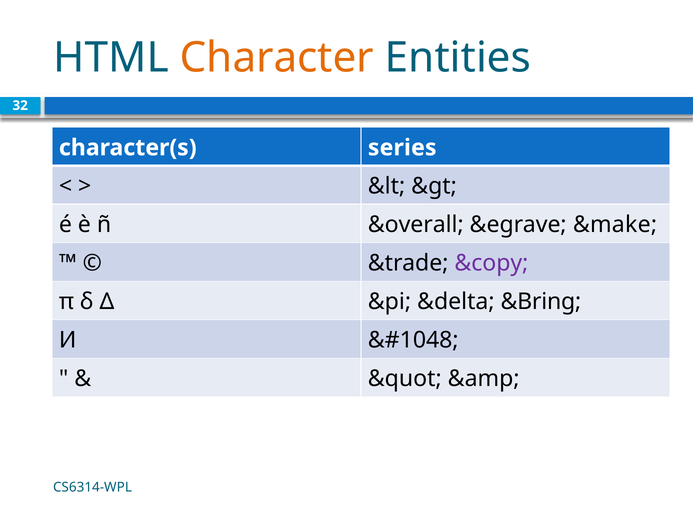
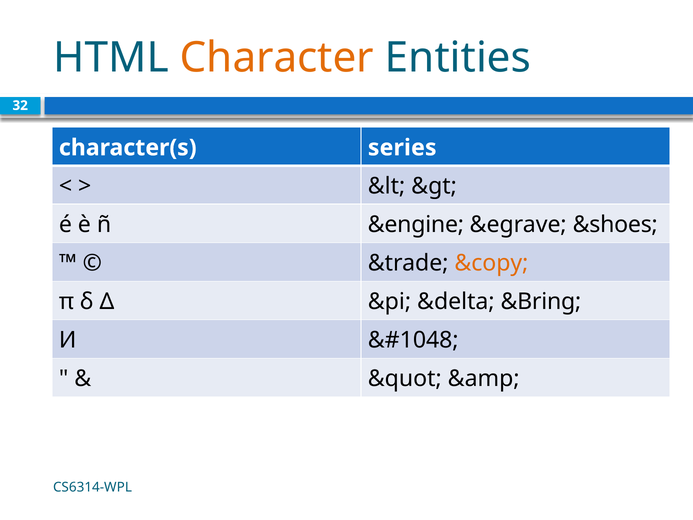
&overall: &overall -> &engine (416, 225)
&make: &make -> &shoes (615, 225)
&copy colour: purple -> orange (491, 263)
